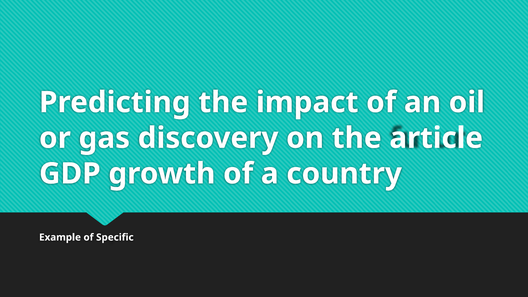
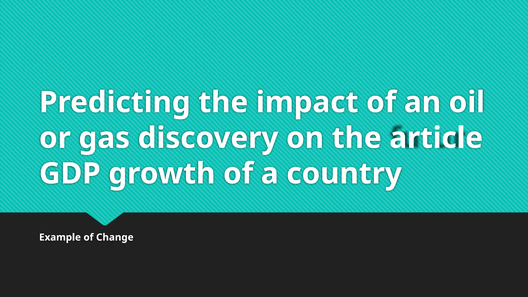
Specific: Specific -> Change (115, 237)
